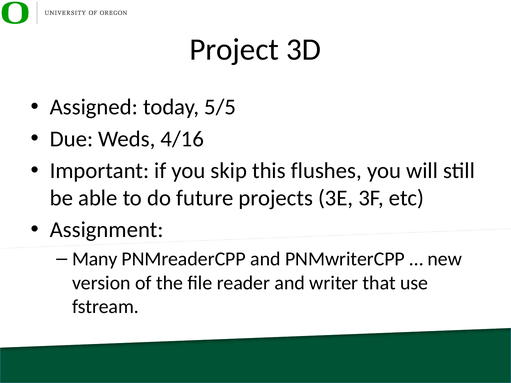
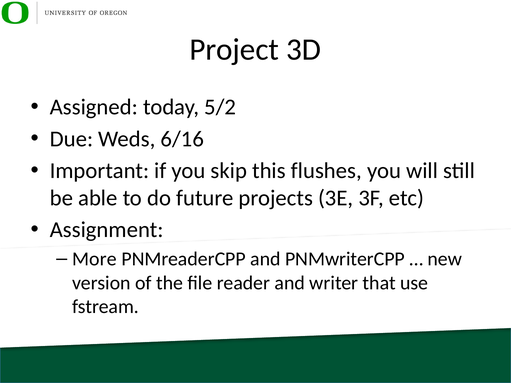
5/5: 5/5 -> 5/2 (220, 107)
4/16: 4/16 -> 6/16 (182, 139)
Many: Many -> More (95, 259)
